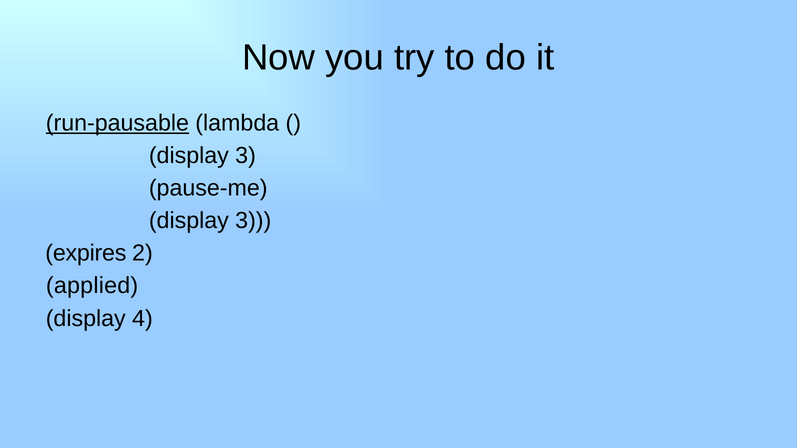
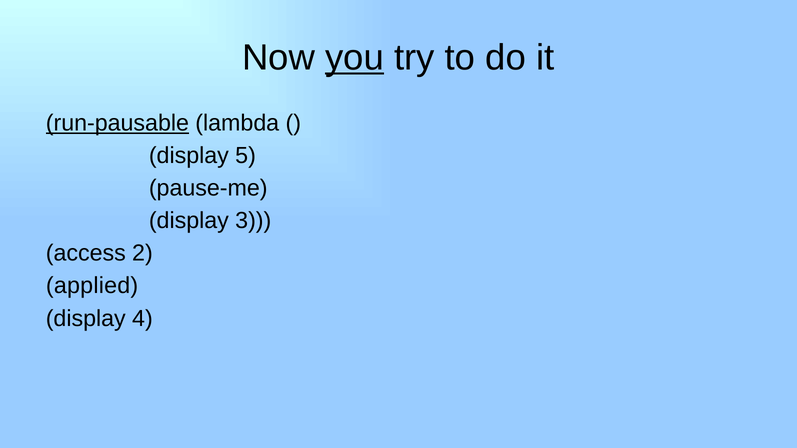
you underline: none -> present (355, 58)
3: 3 -> 5 (246, 156)
expires: expires -> access (86, 253)
